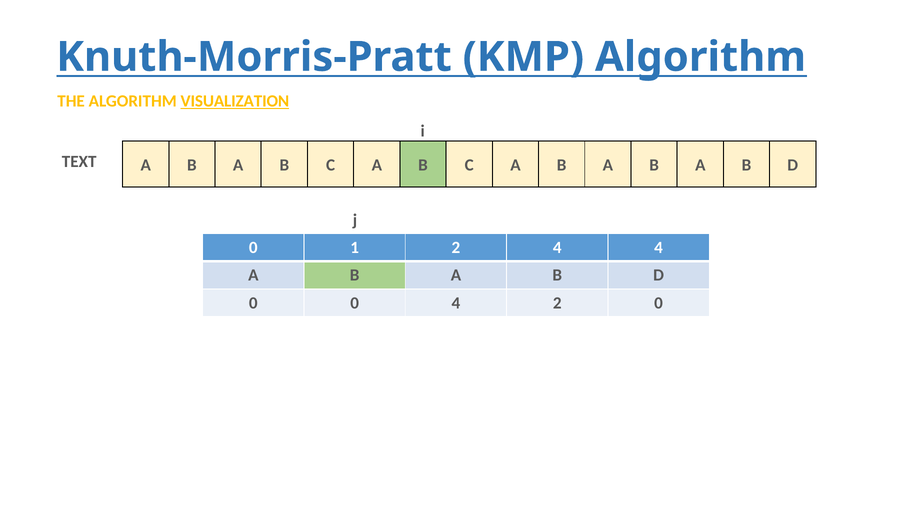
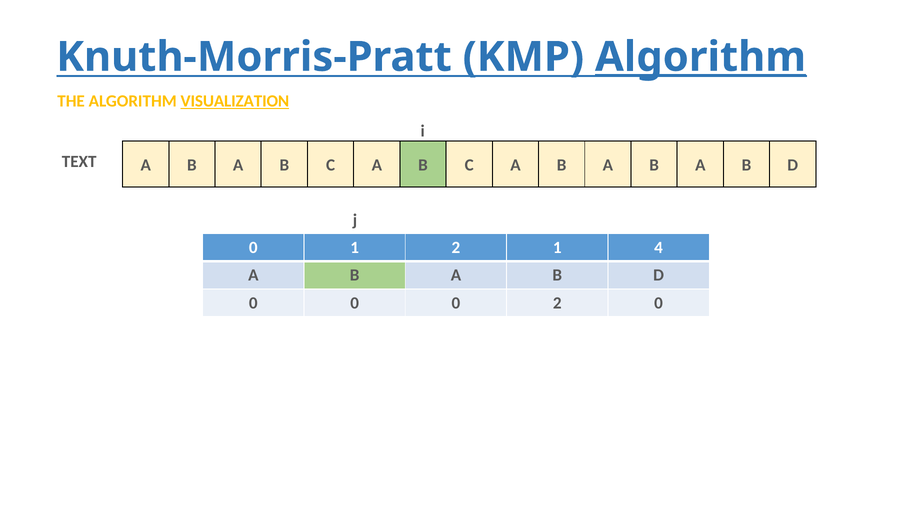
Algorithm underline: none -> present (700, 57)
2 4: 4 -> 1 (557, 247)
0 0 4: 4 -> 0 (456, 303)
